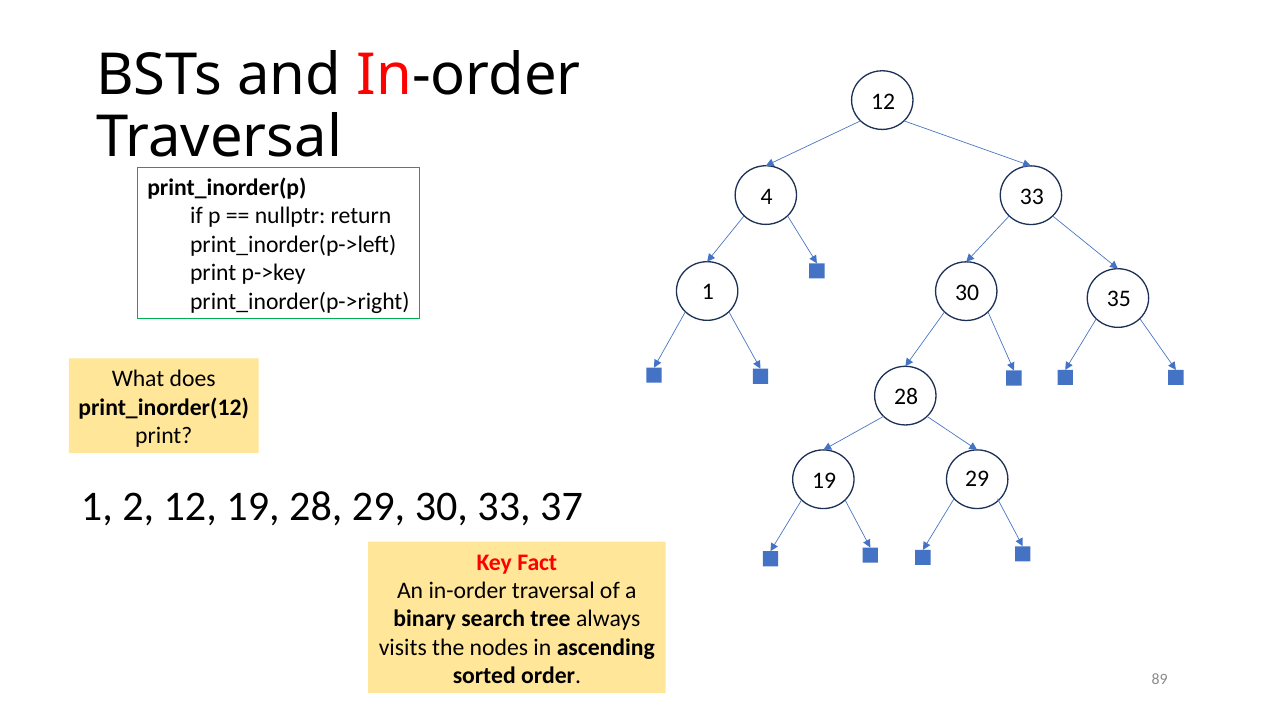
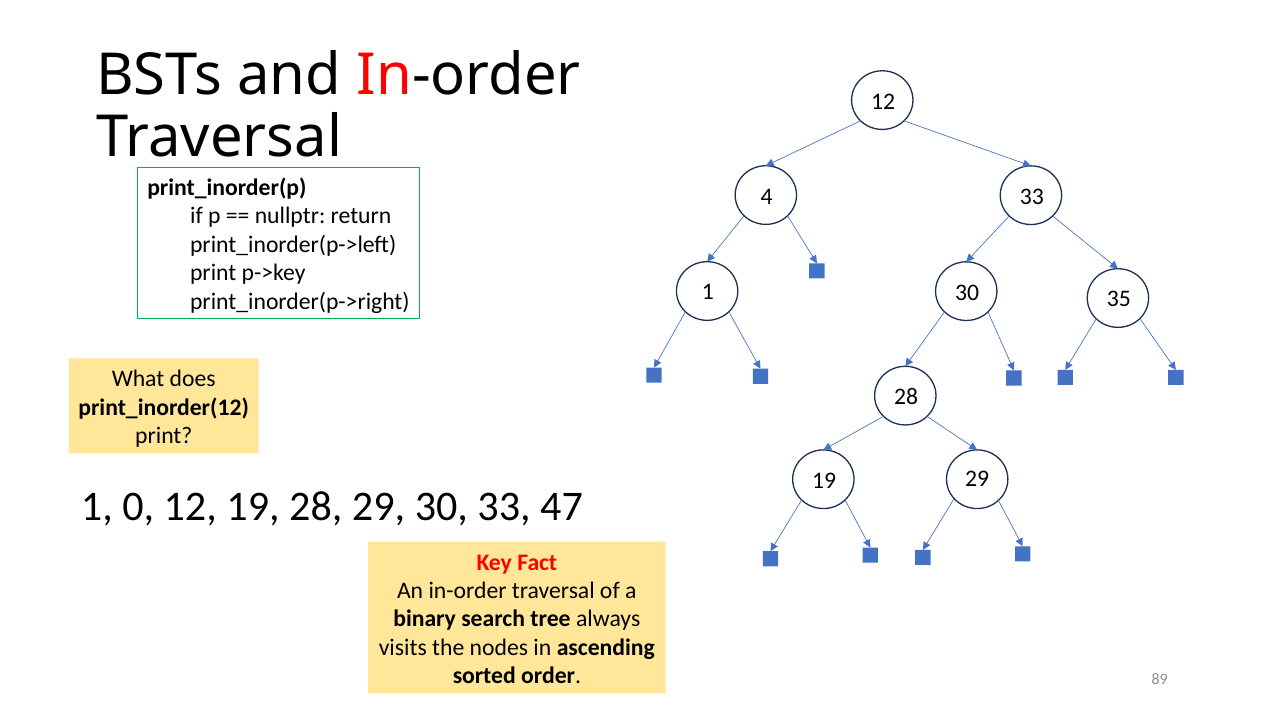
2: 2 -> 0 (138, 506)
37: 37 -> 47 (562, 506)
